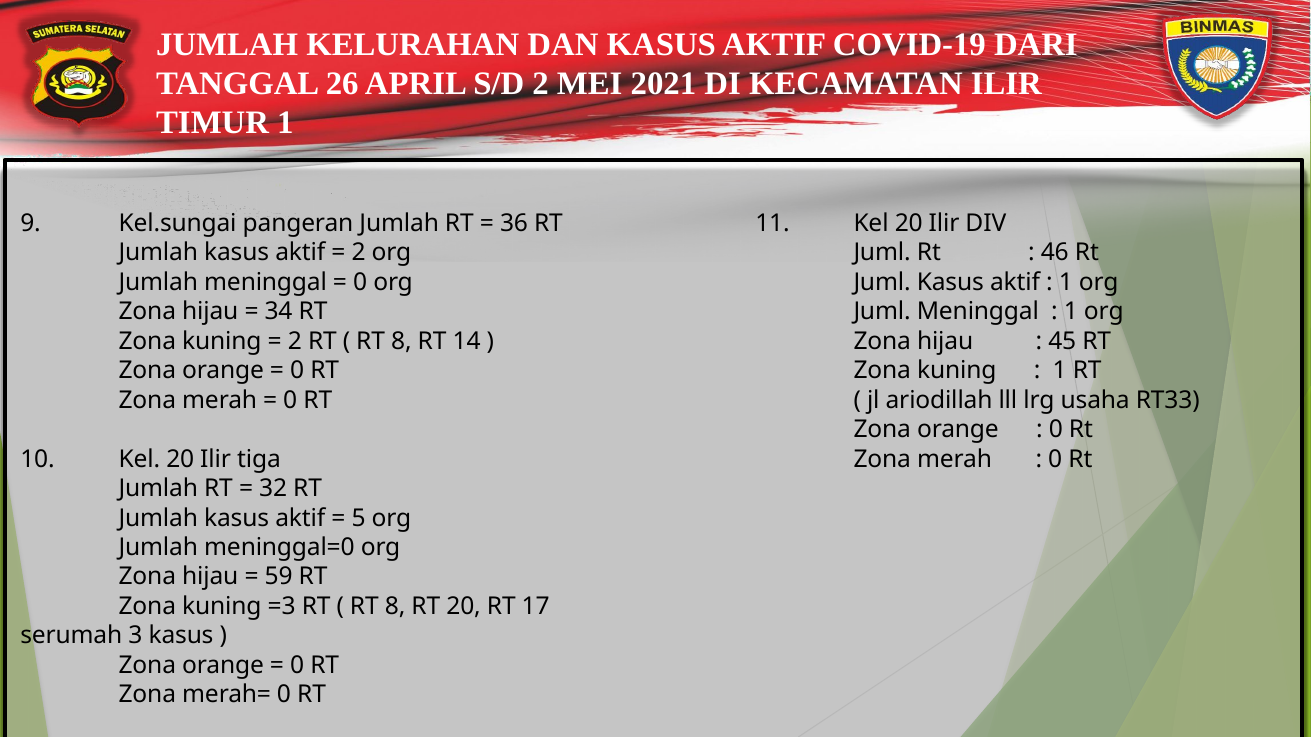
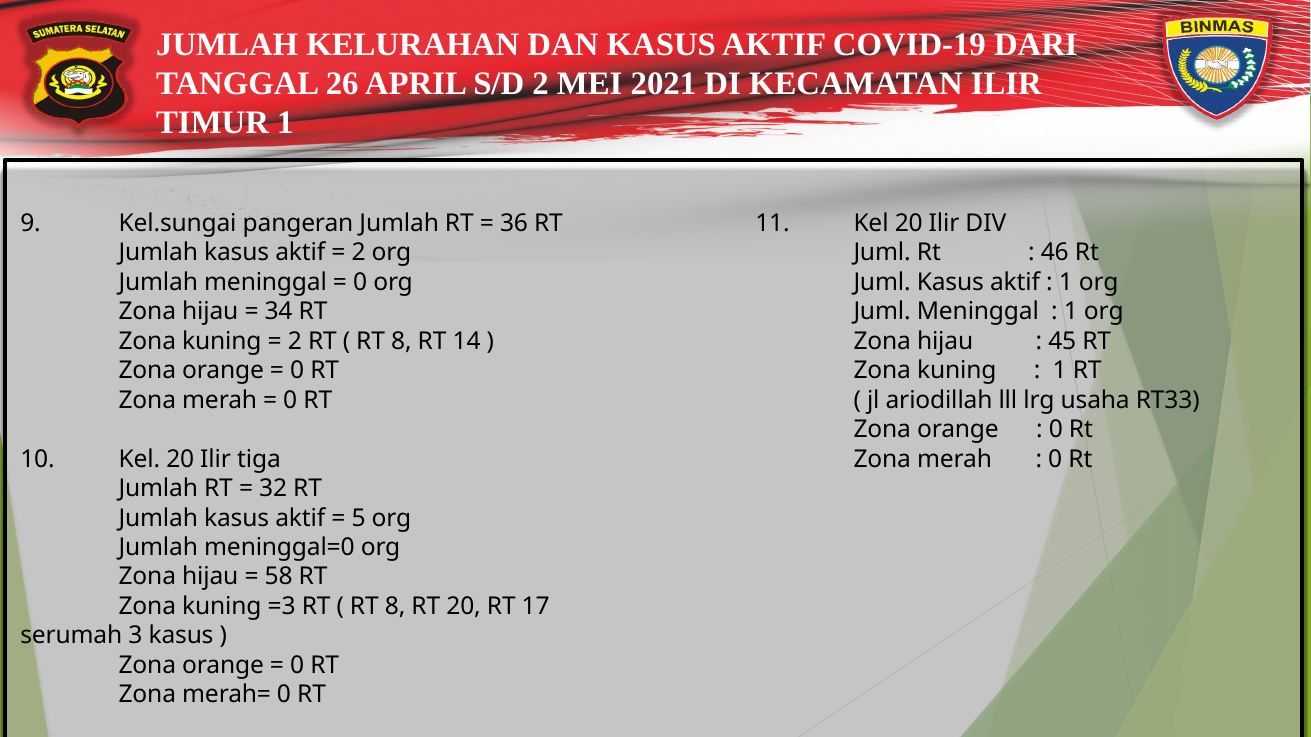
59: 59 -> 58 (279, 577)
